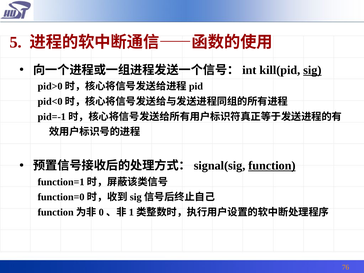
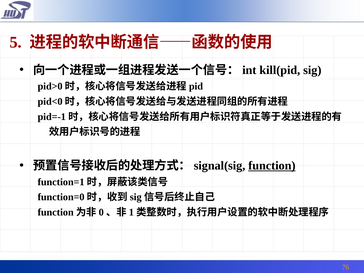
sig underline: present -> none (312, 70)
